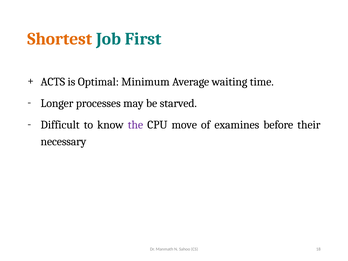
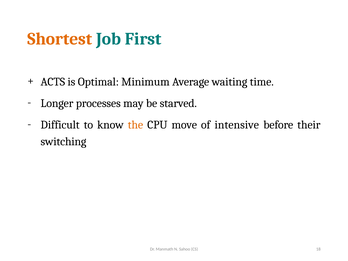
the colour: purple -> orange (135, 125)
examines: examines -> intensive (237, 125)
necessary: necessary -> switching (63, 142)
